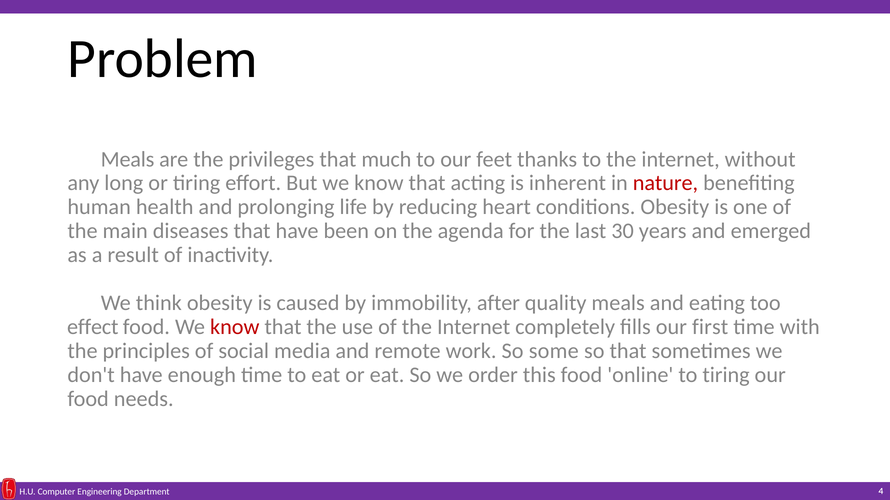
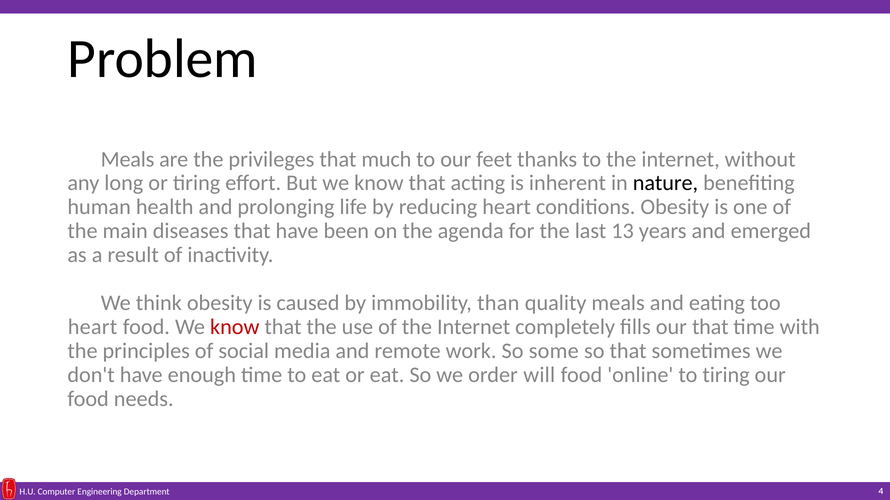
nature colour: red -> black (665, 183)
30: 30 -> 13 (623, 231)
after: after -> than (498, 303)
effect: effect -> heart (93, 328)
our first: first -> that (710, 328)
this: this -> will (539, 376)
